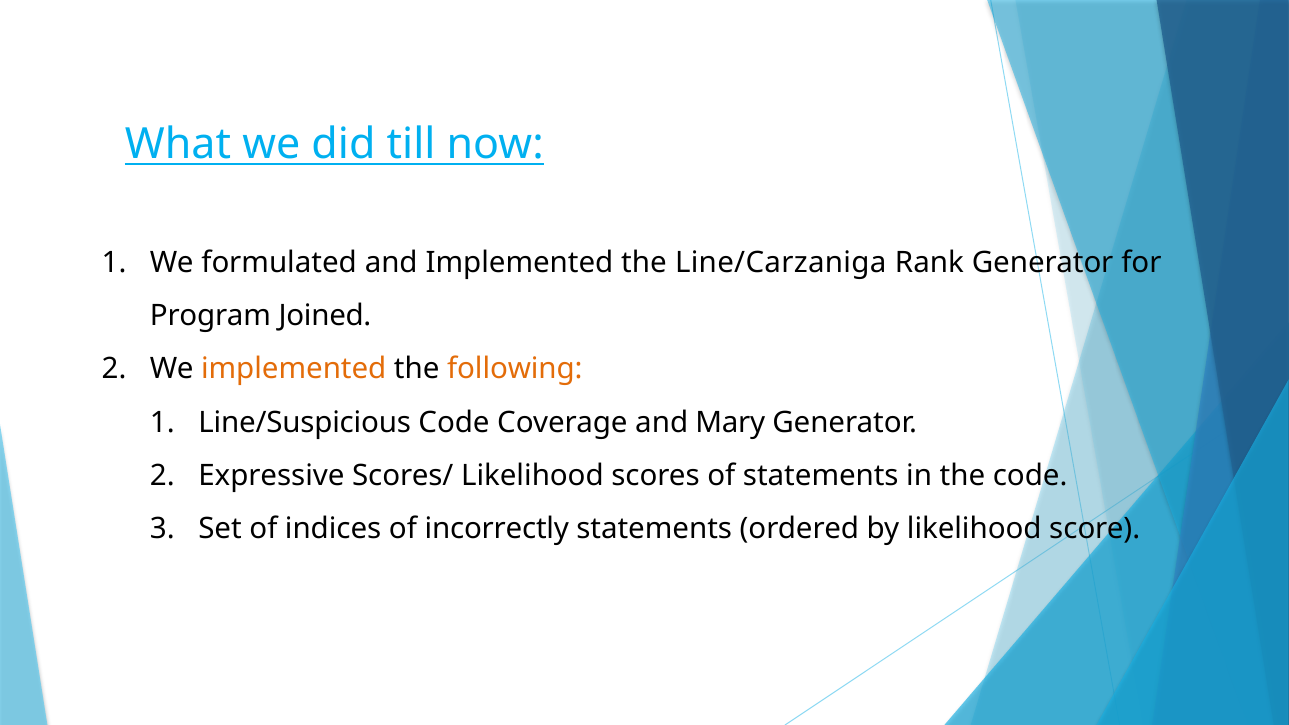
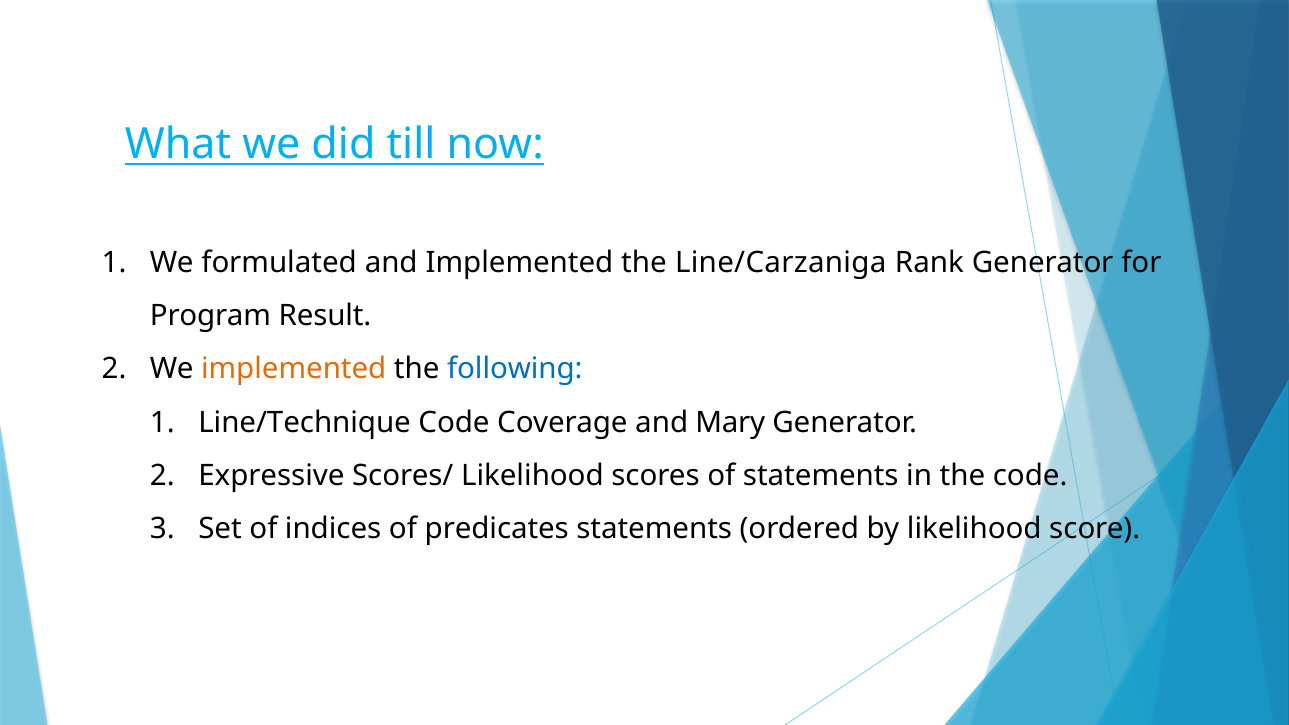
Joined: Joined -> Result (325, 316)
following colour: orange -> blue (515, 369)
Line/Suspicious: Line/Suspicious -> Line/Technique (305, 422)
incorrectly: incorrectly -> predicates (497, 529)
